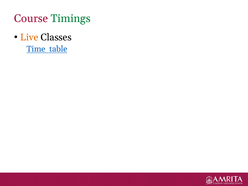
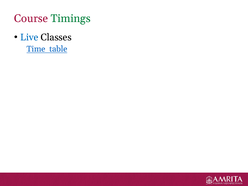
Live colour: orange -> blue (29, 37)
